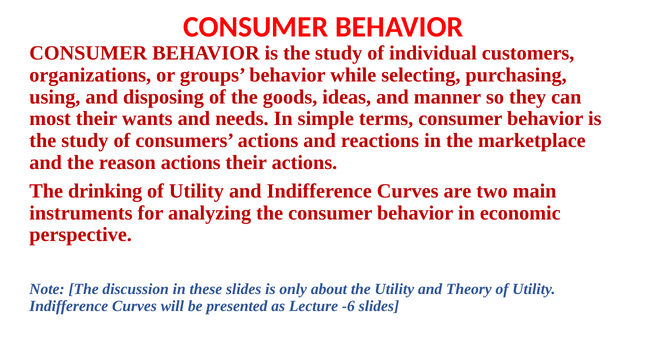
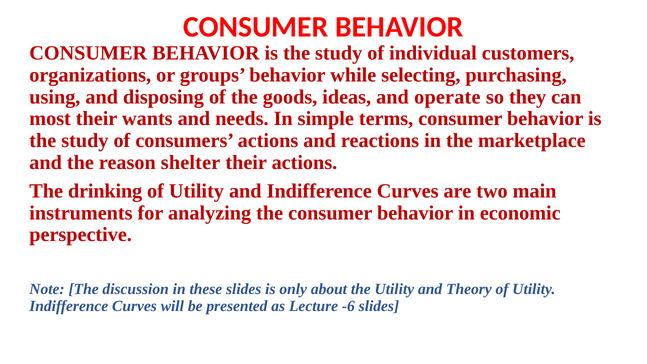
manner: manner -> operate (447, 97)
reason actions: actions -> shelter (191, 162)
